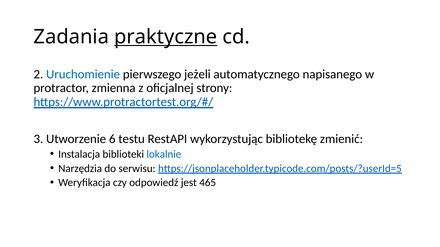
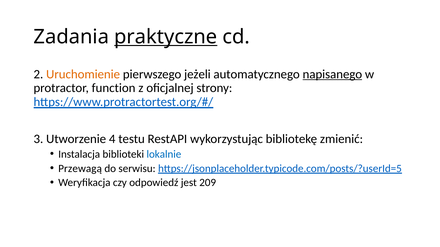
Uruchomienie colour: blue -> orange (83, 74)
napisanego underline: none -> present (332, 74)
zmienna: zmienna -> function (114, 88)
6: 6 -> 4 (112, 139)
Narzędzia: Narzędzia -> Przewagą (80, 169)
465: 465 -> 209 (208, 183)
